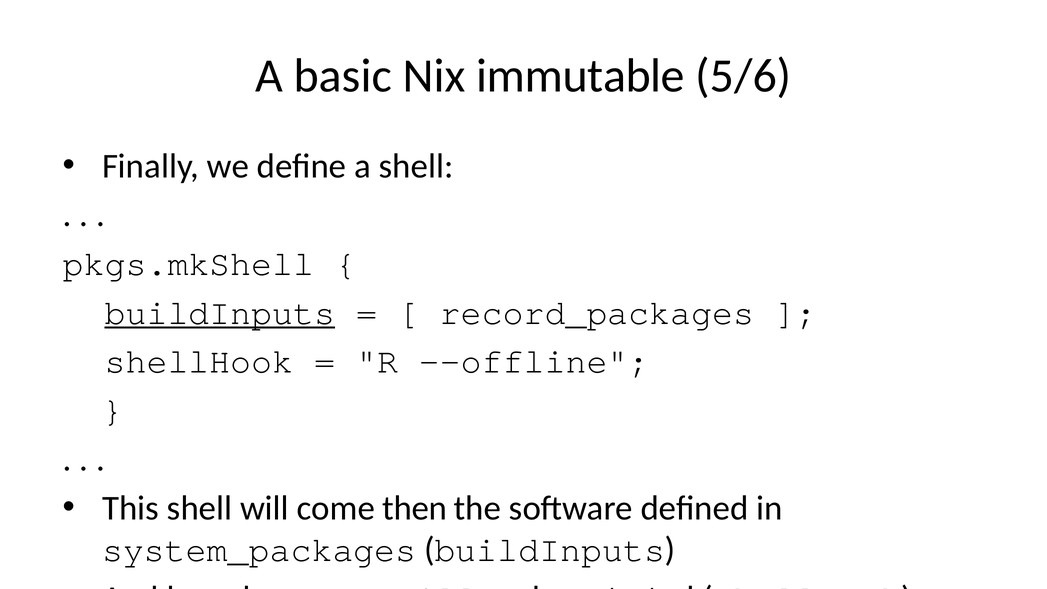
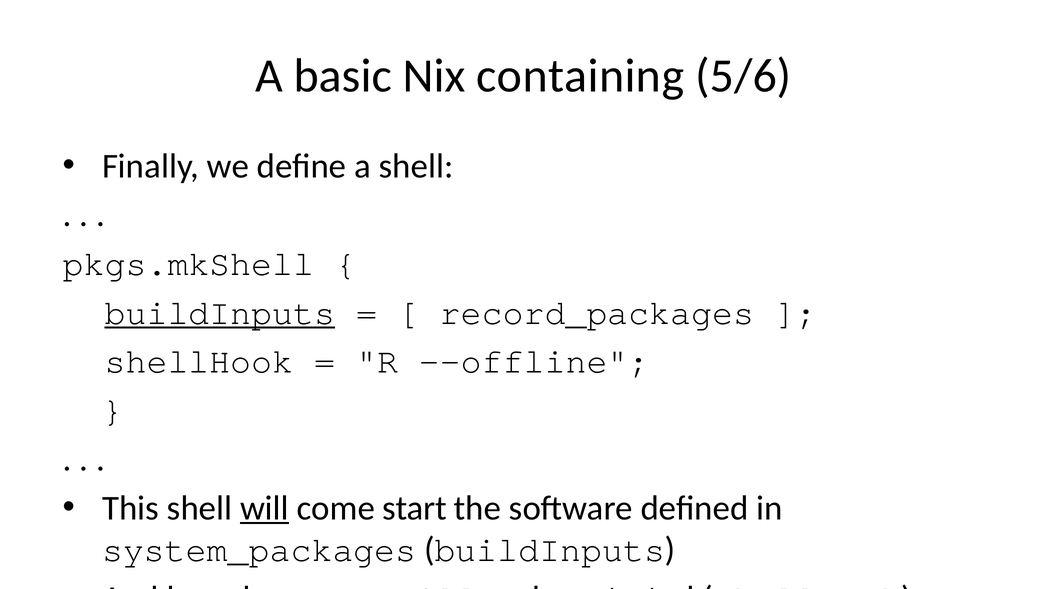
immutable: immutable -> containing (580, 76)
will underline: none -> present (265, 508)
then: then -> start (415, 508)
